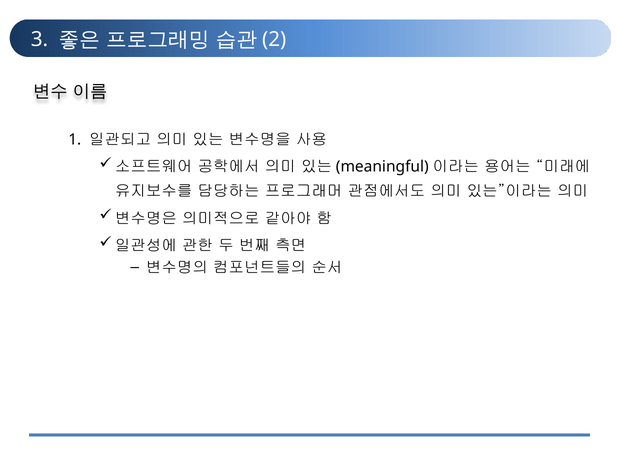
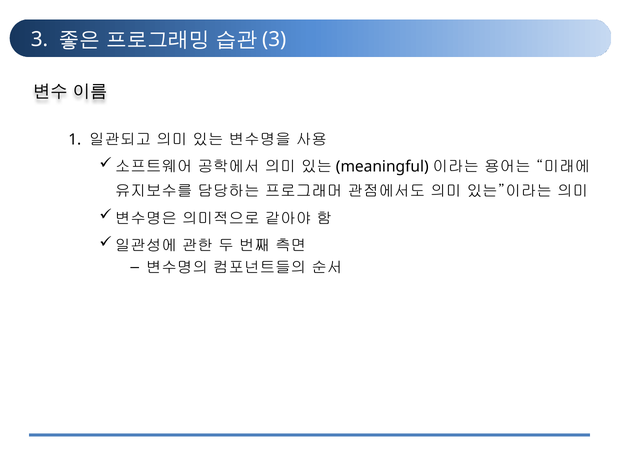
2: 2 -> 3 (274, 39)
